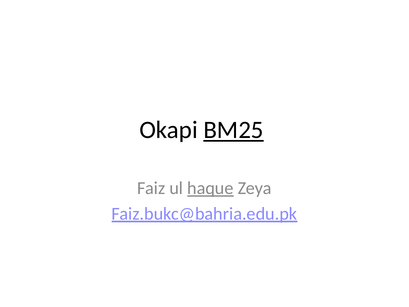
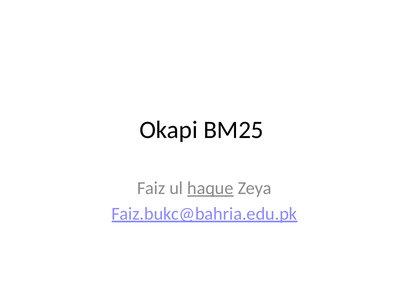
BM25 underline: present -> none (234, 130)
